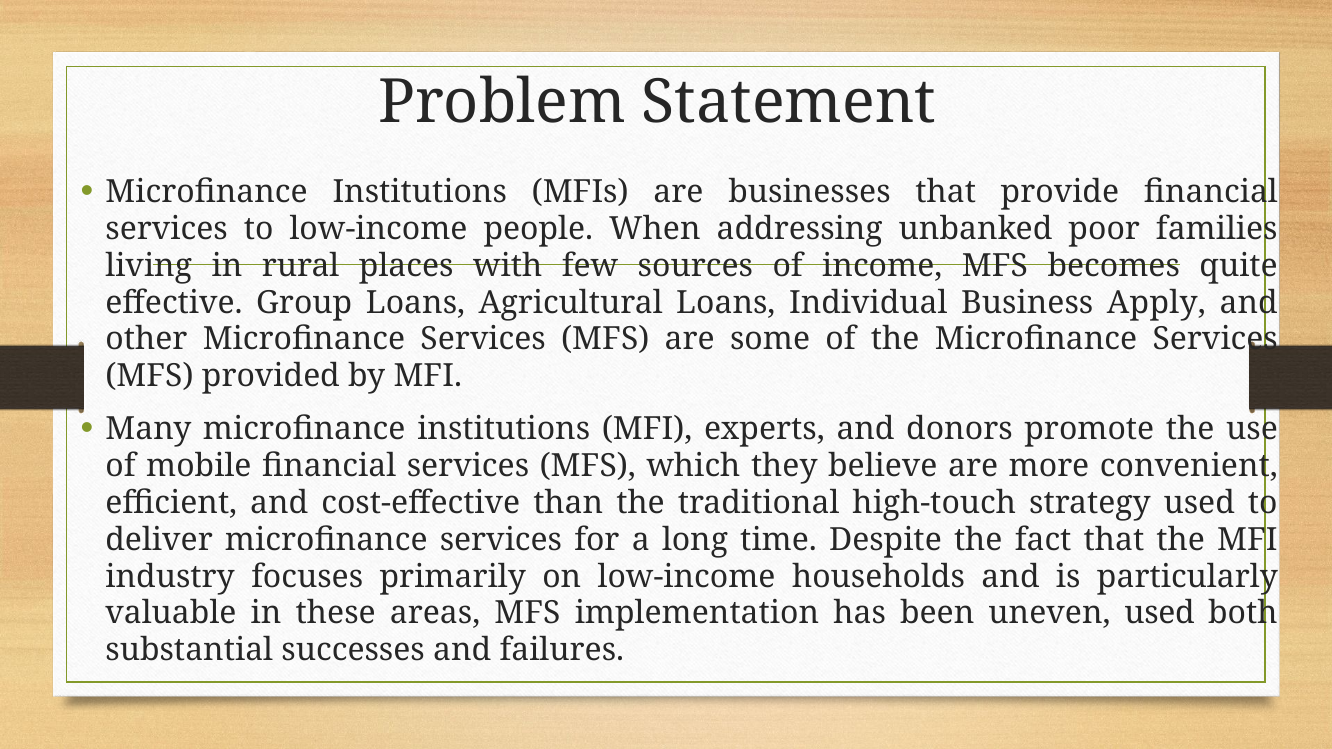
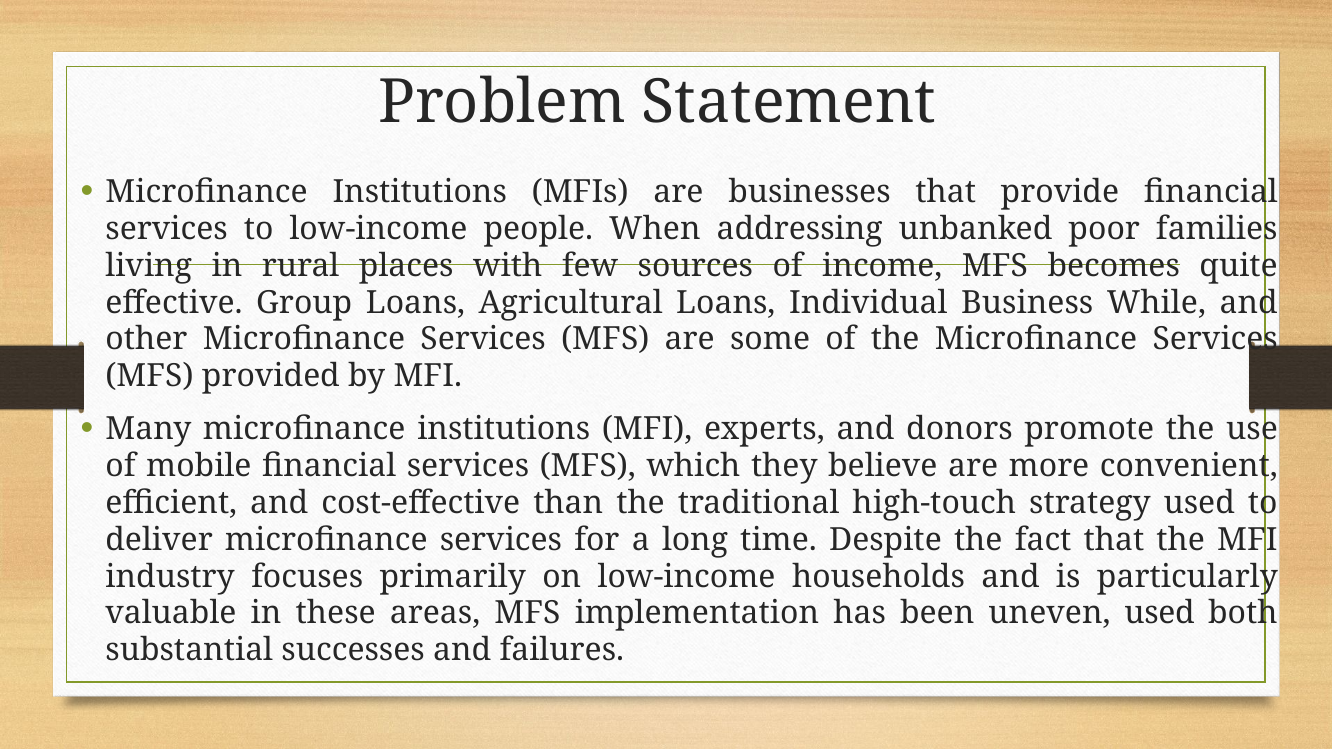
Apply: Apply -> While (1156, 303)
